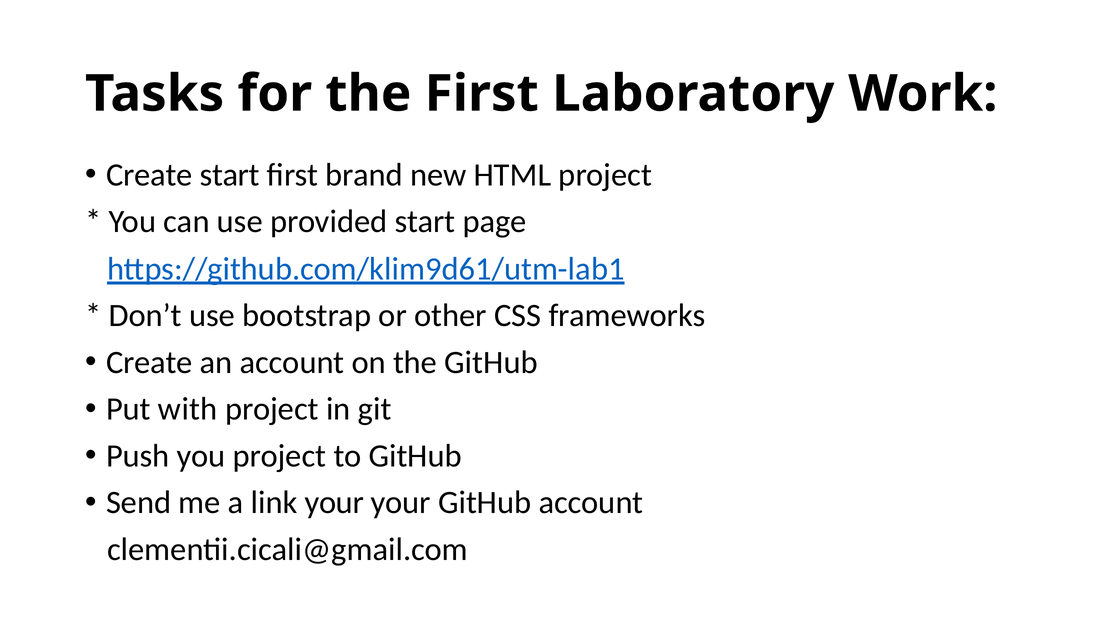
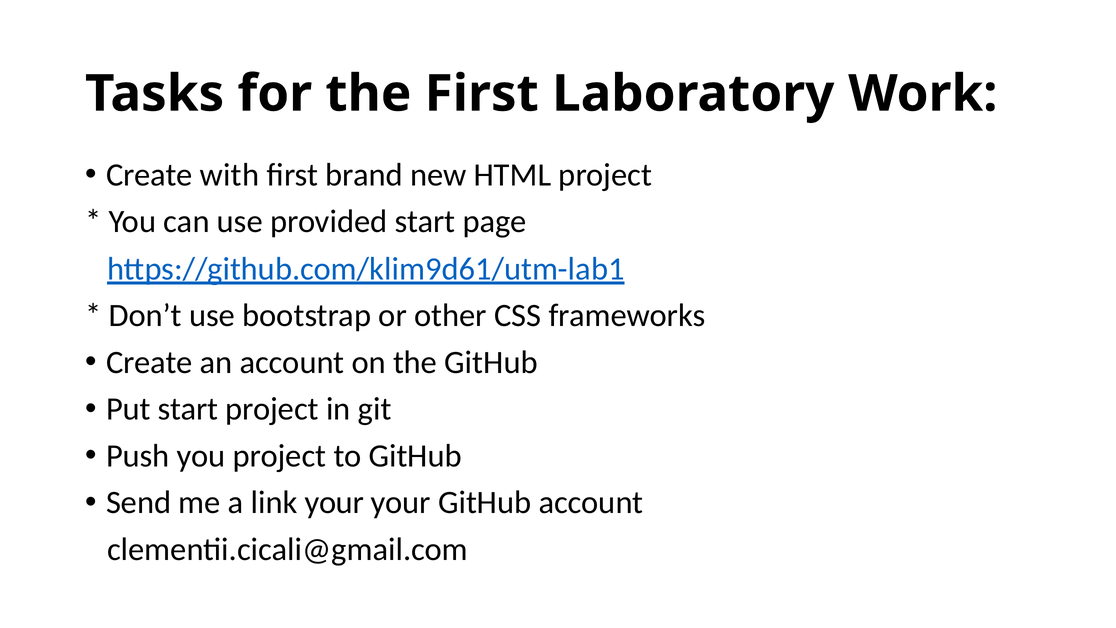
Create start: start -> with (229, 175)
Put with: with -> start (188, 409)
